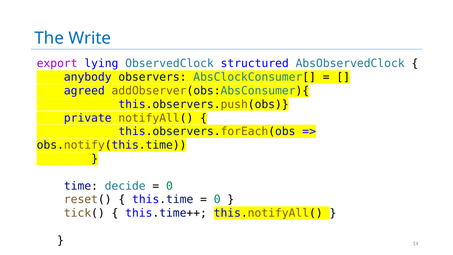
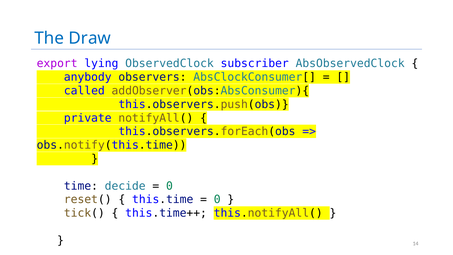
Write: Write -> Draw (90, 38)
structured: structured -> subscriber (255, 64)
agreed: agreed -> called (84, 91)
